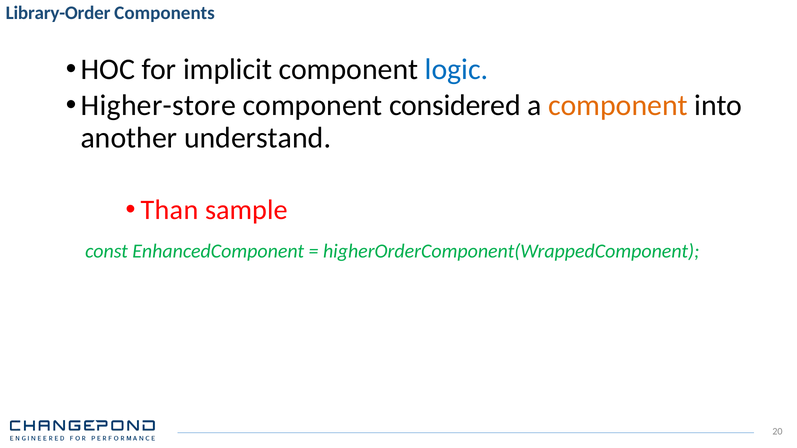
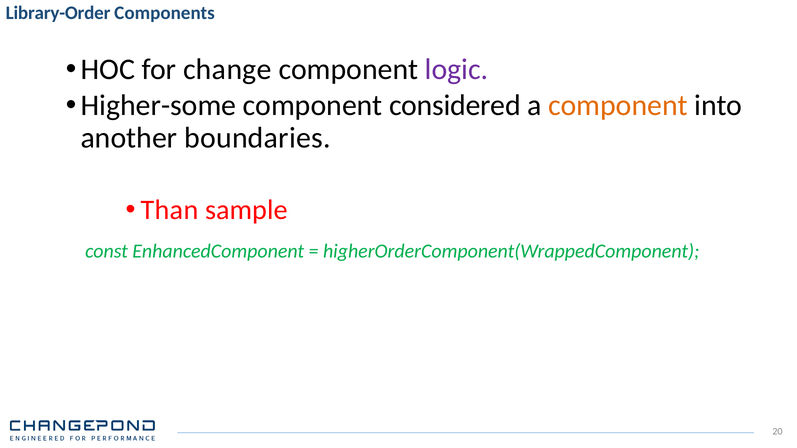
implicit: implicit -> change (227, 69)
logic colour: blue -> purple (457, 69)
Higher-store: Higher-store -> Higher-some (158, 106)
understand: understand -> boundaries (257, 138)
